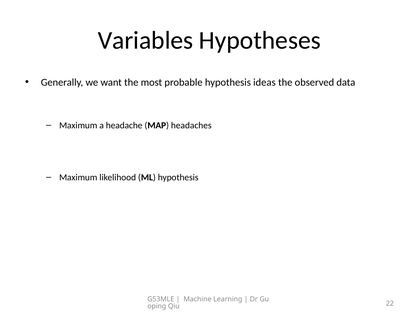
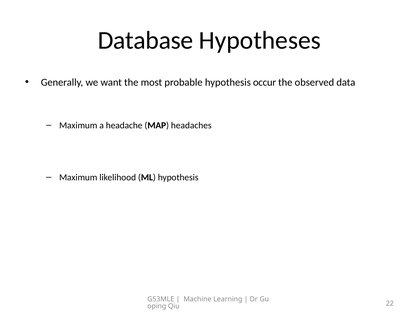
Variables: Variables -> Database (146, 41)
ideas: ideas -> occur (265, 82)
